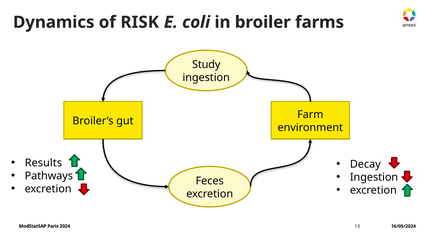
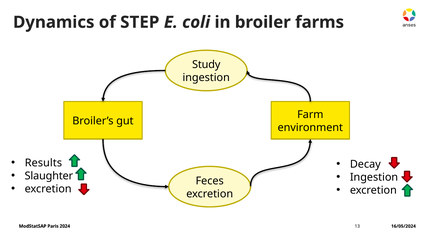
RISK: RISK -> STEP (140, 22)
Pathways: Pathways -> Slaughter (49, 176)
